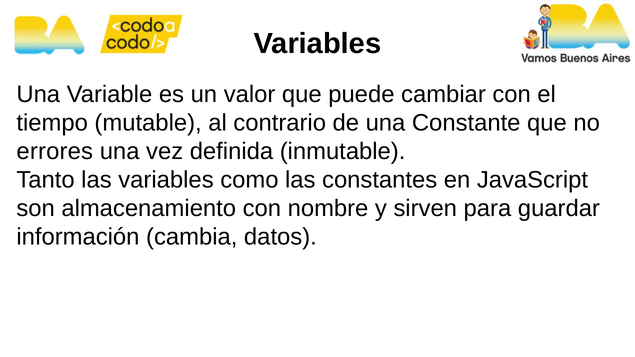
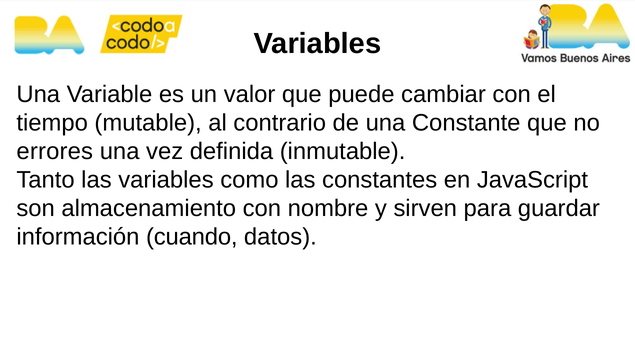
cambia: cambia -> cuando (192, 237)
